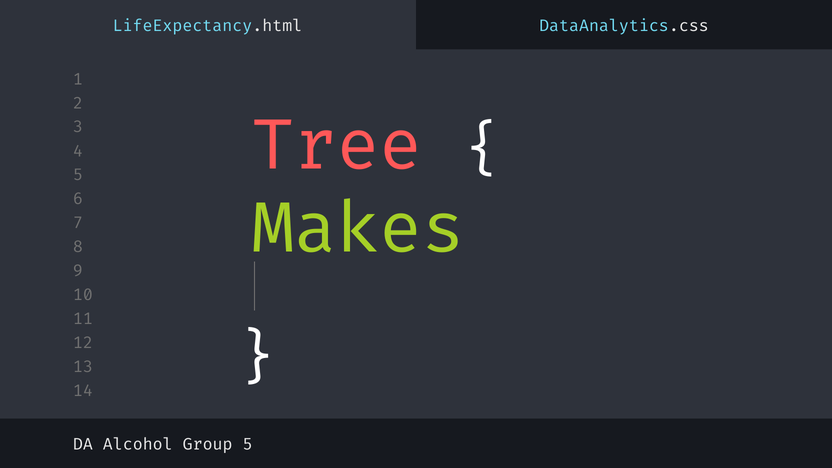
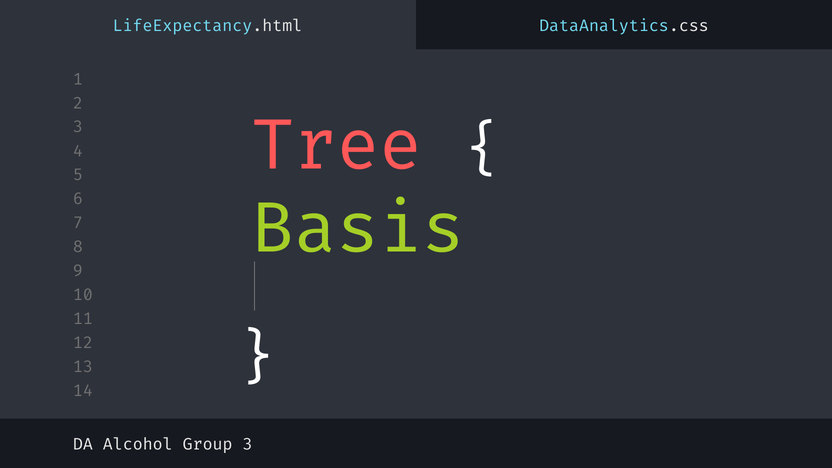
Makes: Makes -> Basis (358, 229)
Group 5: 5 -> 3 (248, 445)
